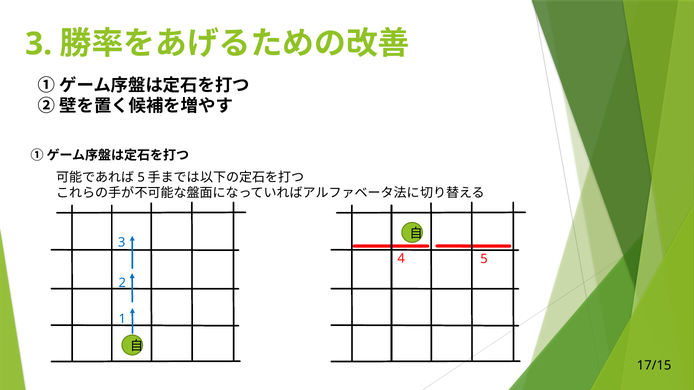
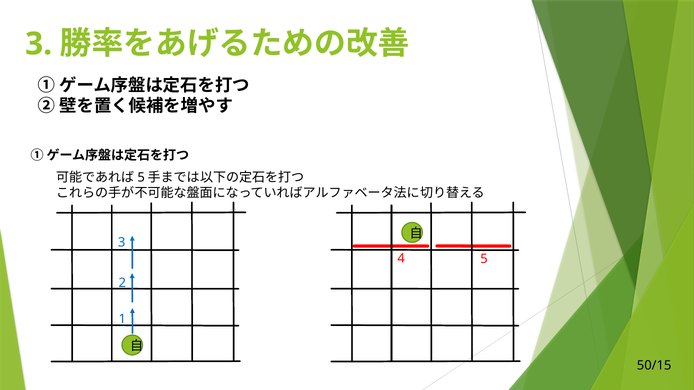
17/15: 17/15 -> 50/15 (654, 366)
